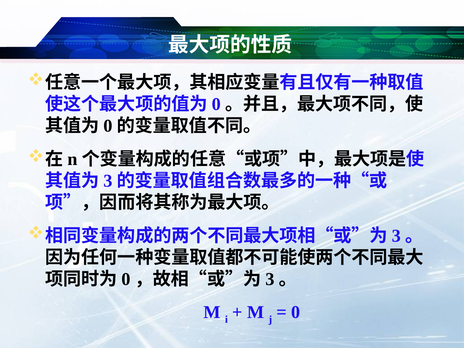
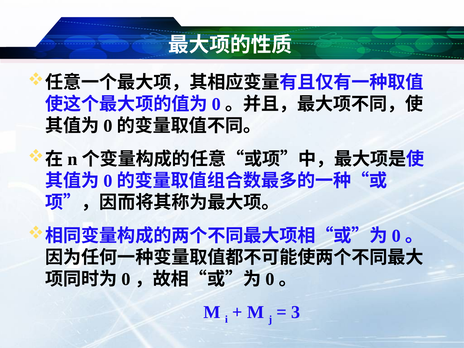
3: 3 -> 0 (108, 181)
3: 3 -> 0 (396, 236)
3: 3 -> 0 (270, 279)
0: 0 -> 3 (296, 312)
